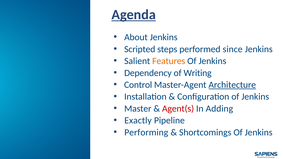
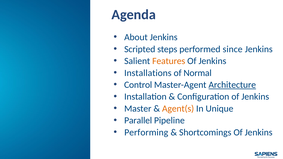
Agenda underline: present -> none (134, 15)
Dependency: Dependency -> Installations (148, 73)
Writing: Writing -> Normal (198, 73)
Agent(s colour: red -> orange (178, 109)
Adding: Adding -> Unique (219, 109)
Exactly: Exactly -> Parallel (138, 121)
